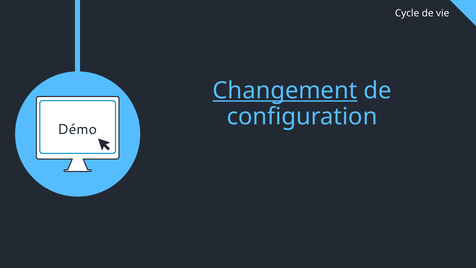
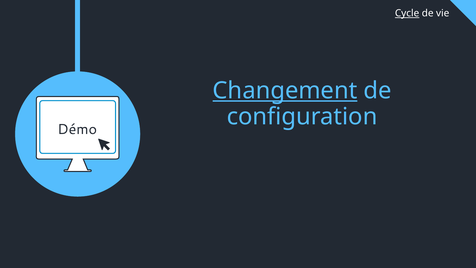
Cycle underline: none -> present (407, 13)
